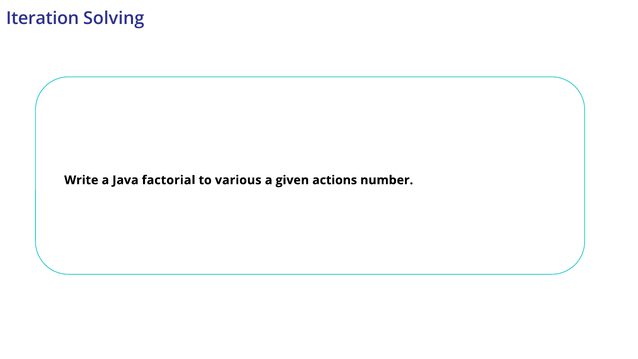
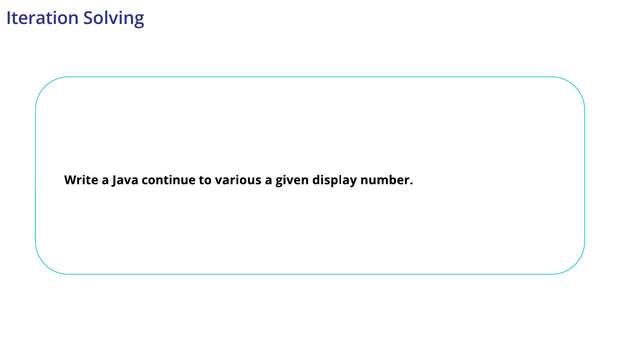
factorial: factorial -> continue (169, 180)
actions: actions -> display (335, 180)
